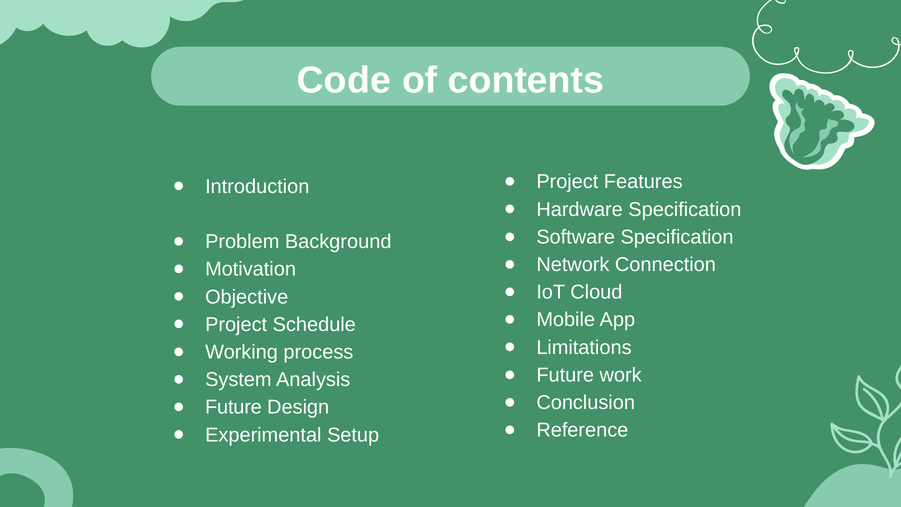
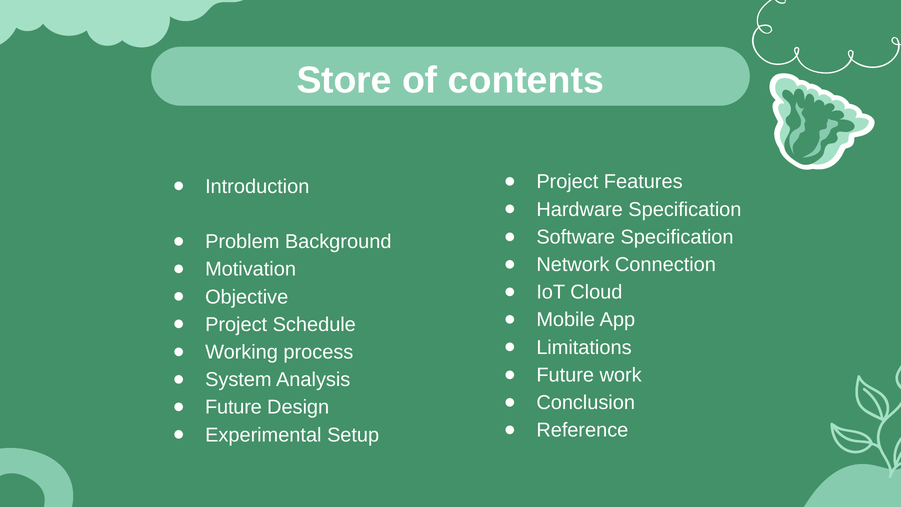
Code: Code -> Store (344, 80)
